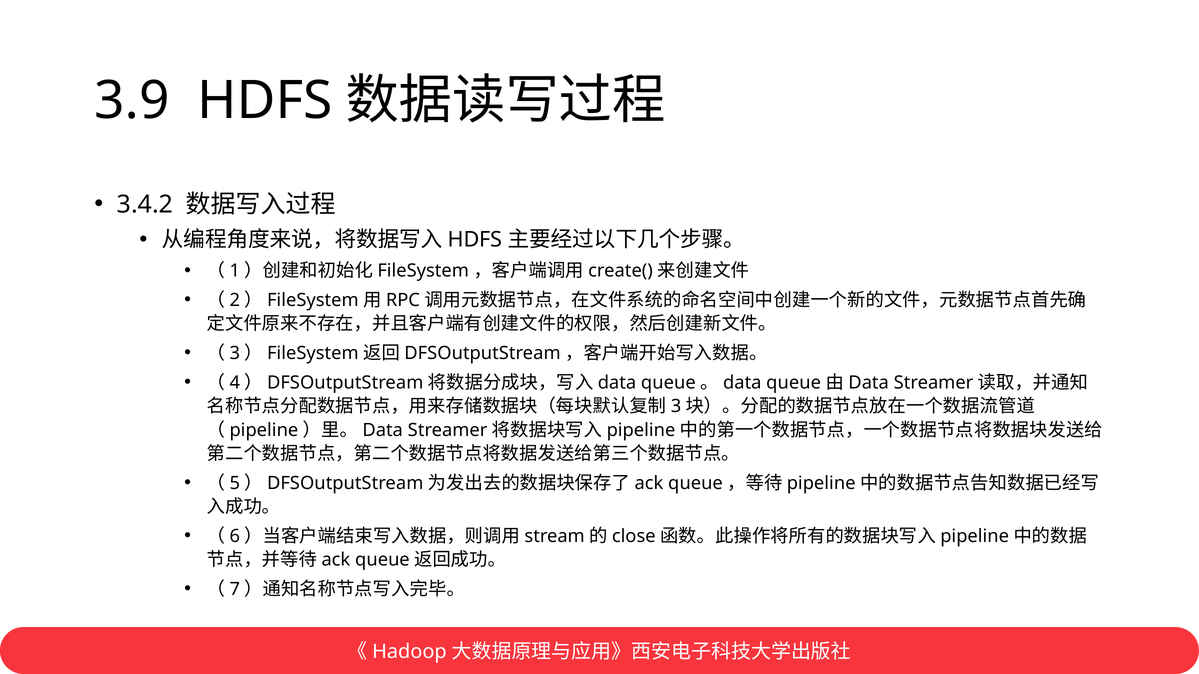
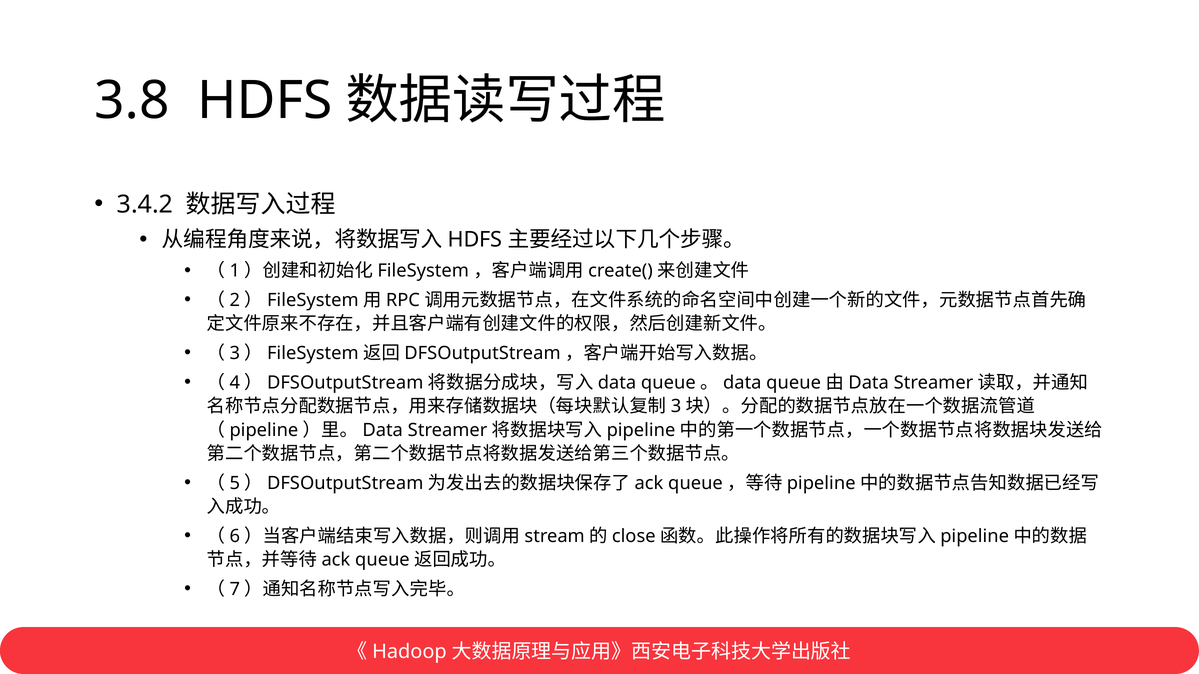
3.9: 3.9 -> 3.8 (132, 101)
